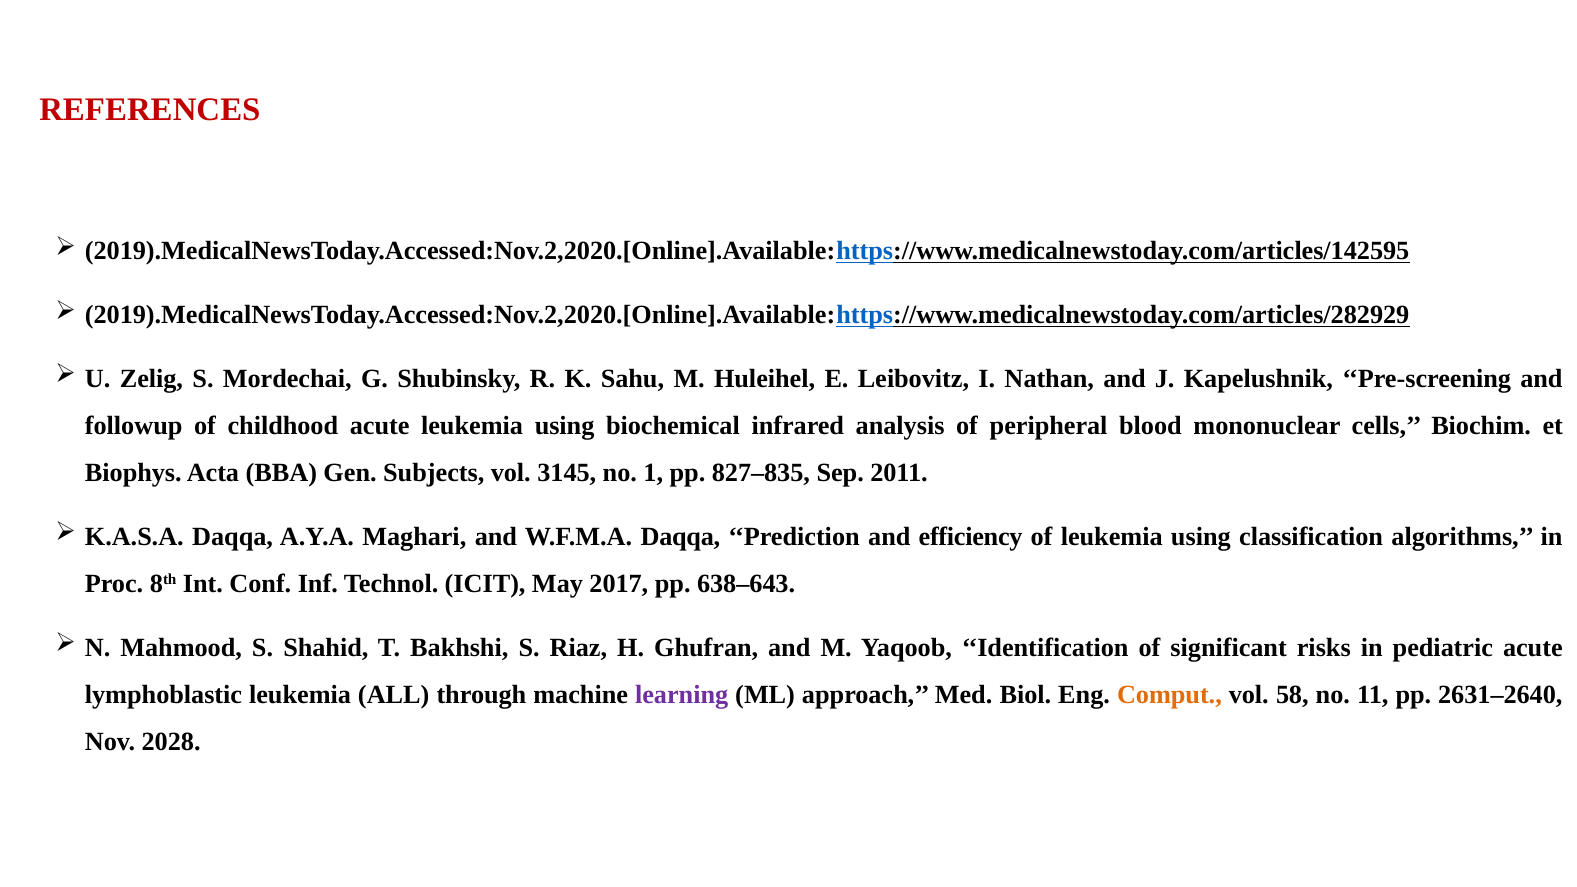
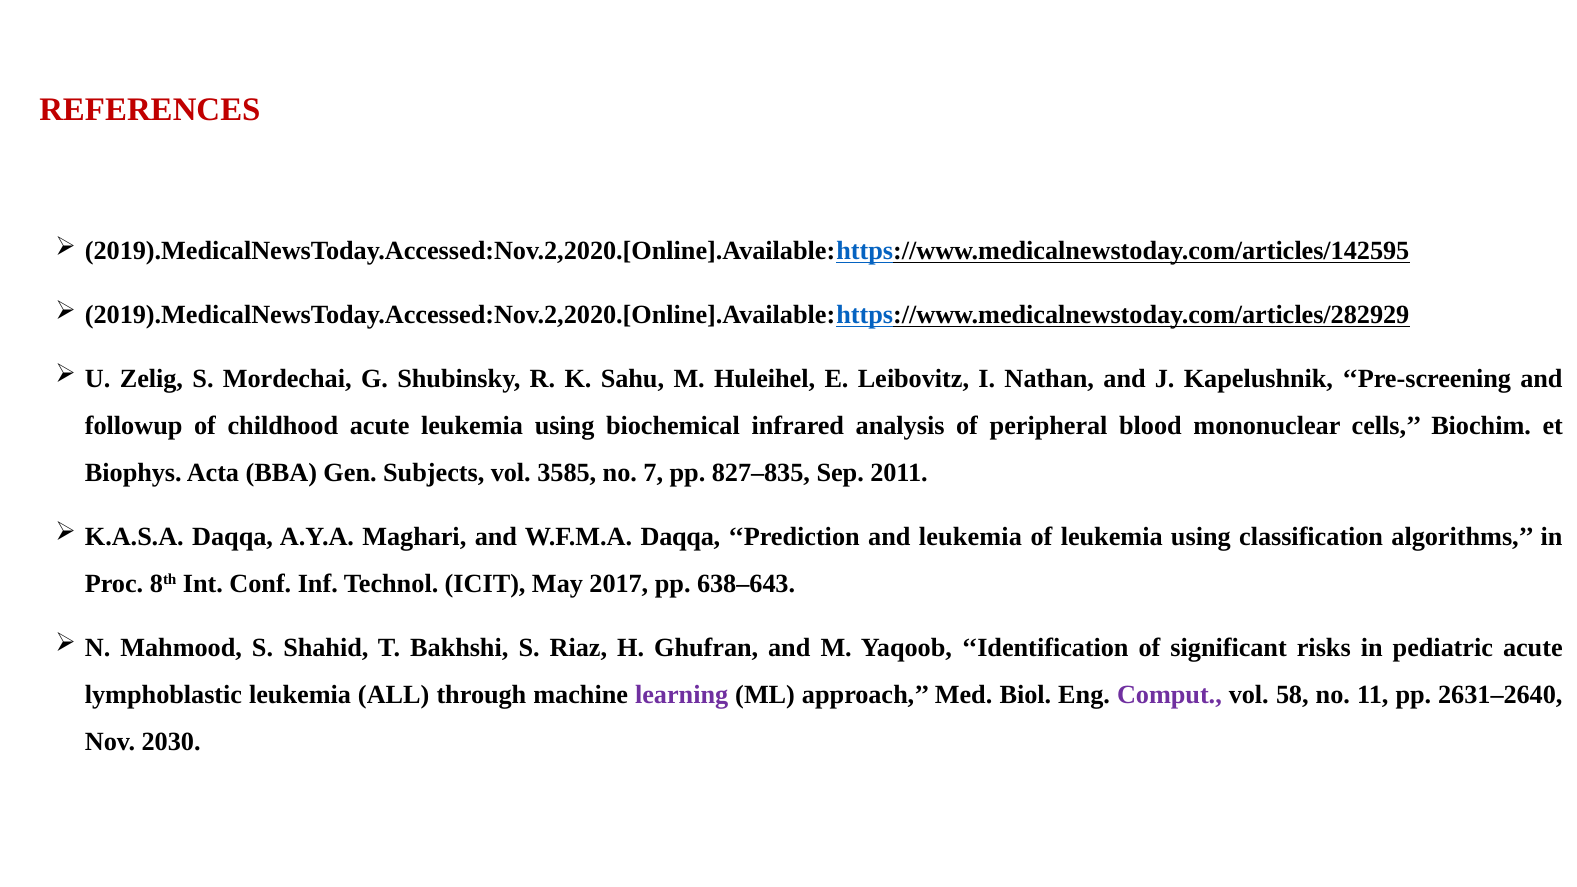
3145: 3145 -> 3585 (567, 473)
1: 1 -> 7 (653, 473)
and efficiency: efficiency -> leukemia (970, 537)
Comput colour: orange -> purple (1169, 695)
2028: 2028 -> 2030 (171, 742)
